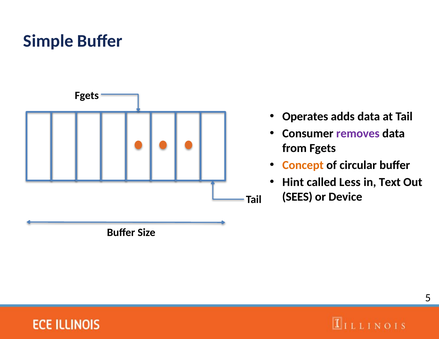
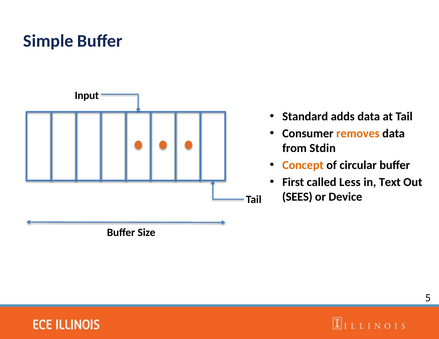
Fgets: Fgets -> Input (87, 96)
Operates: Operates -> Standard (305, 117)
removes colour: purple -> orange (358, 134)
from Fgets: Fgets -> Stdin (323, 148)
Hint: Hint -> First (293, 182)
